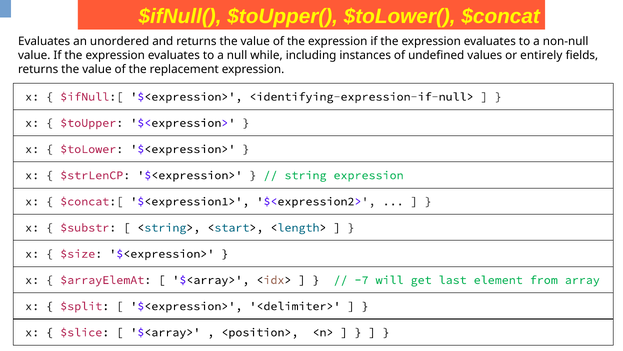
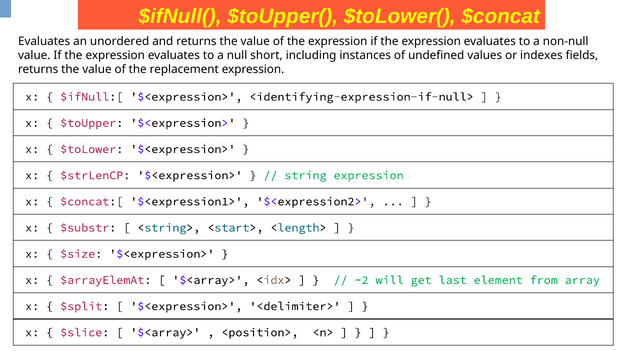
while: while -> short (266, 55)
entirely: entirely -> indexes (541, 55)
-7: -7 -> -2 (362, 280)
